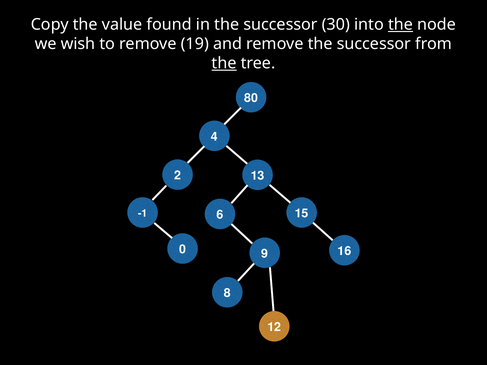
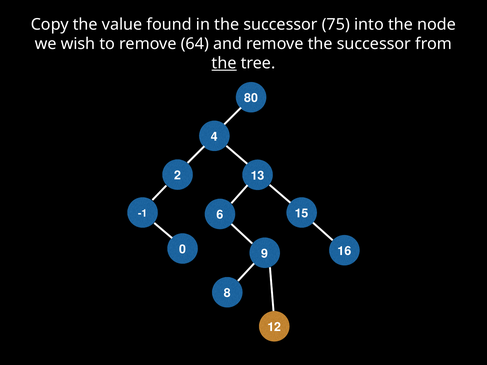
30: 30 -> 75 (336, 24)
the underline: present -> none (401, 24)
19: 19 -> 64 (195, 44)
